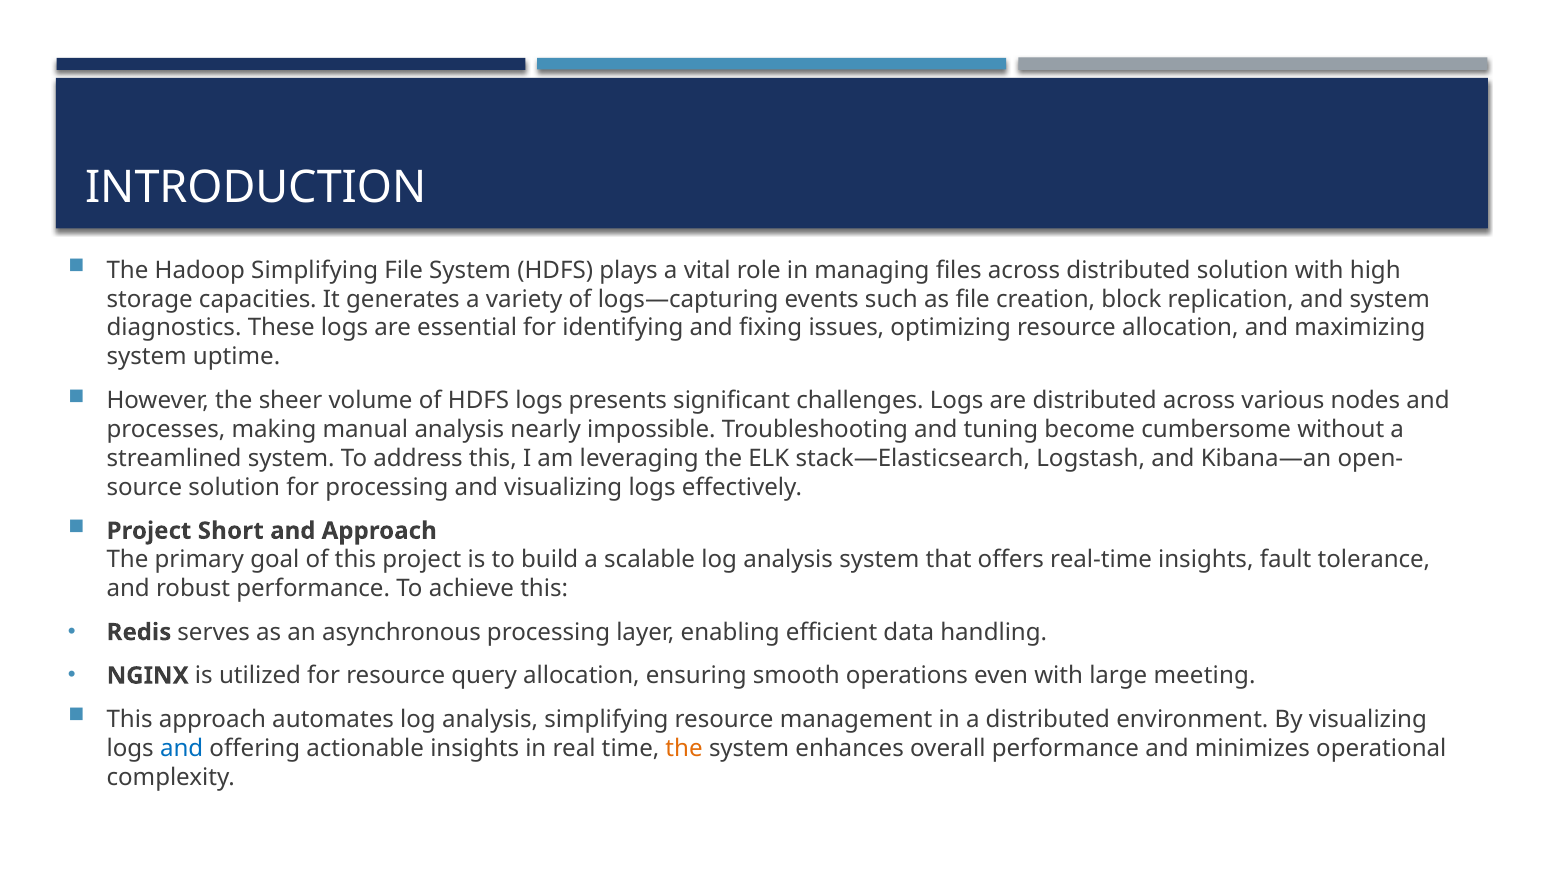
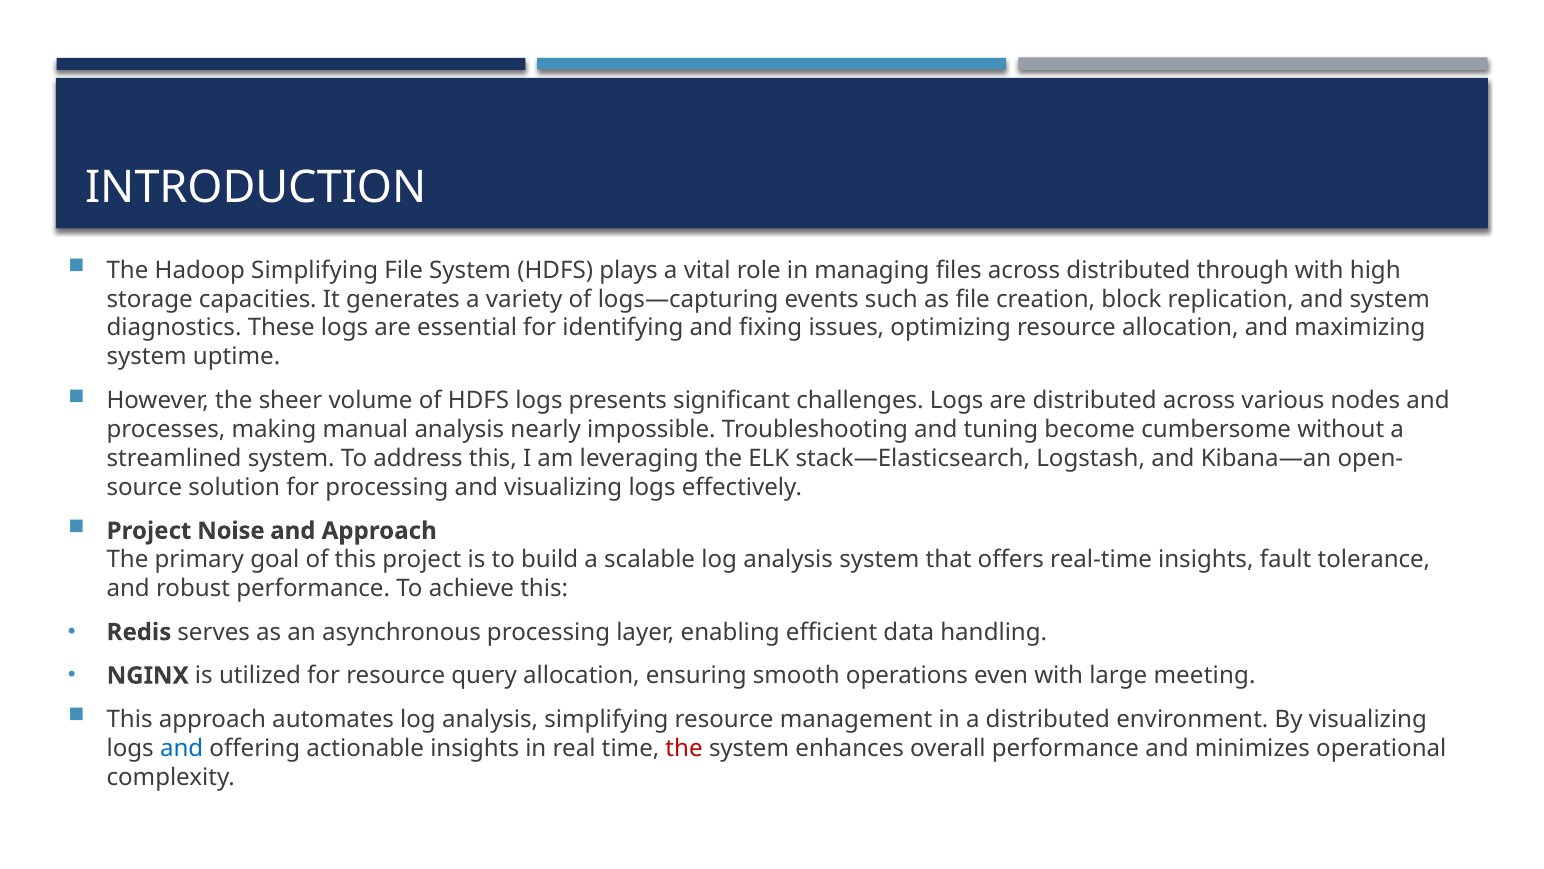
distributed solution: solution -> through (1243, 270)
Short: Short -> Noise (231, 531)
the colour: orange -> red (684, 748)
